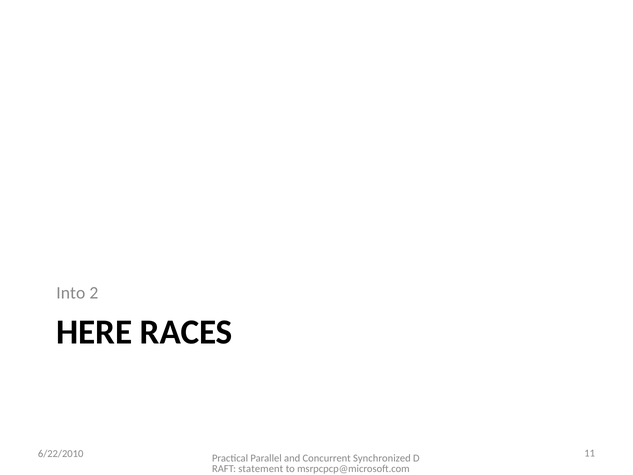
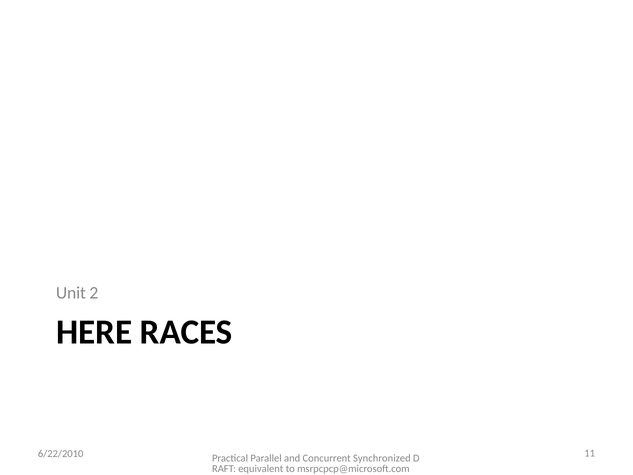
Into: Into -> Unit (71, 293)
statement: statement -> equivalent (261, 469)
